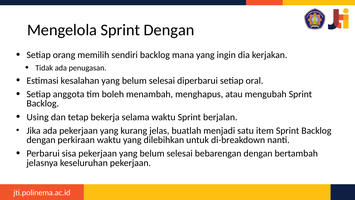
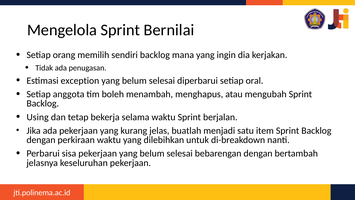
Sprint Dengan: Dengan -> Bernilai (169, 30)
kesalahan: kesalahan -> exception (80, 80)
